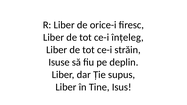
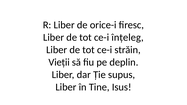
Isuse: Isuse -> Vieții (59, 62)
